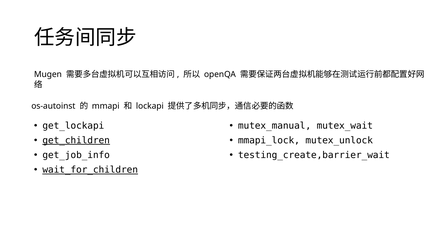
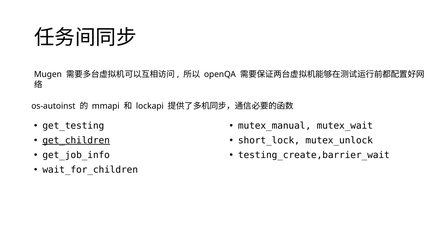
get_lockapi: get_lockapi -> get_testing (73, 125)
mmapi_lock: mmapi_lock -> short_lock (269, 140)
wait_for_children underline: present -> none (90, 170)
